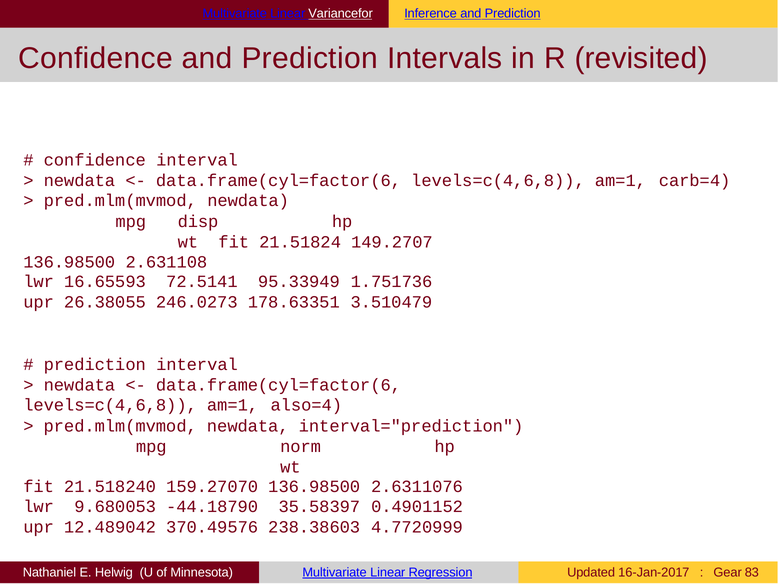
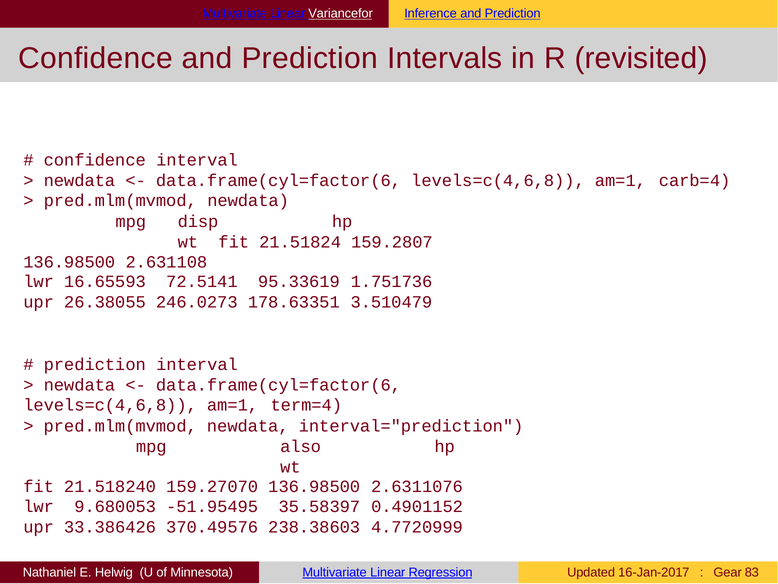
149.2707: 149.2707 -> 159.2807 (392, 242)
95.33949: 95.33949 -> 95.33619 (299, 282)
also=4: also=4 -> term=4 (306, 405)
norm: norm -> also (301, 447)
-44.18790: -44.18790 -> -51.95495 (212, 507)
12.489042: 12.489042 -> 33.386426 (110, 527)
